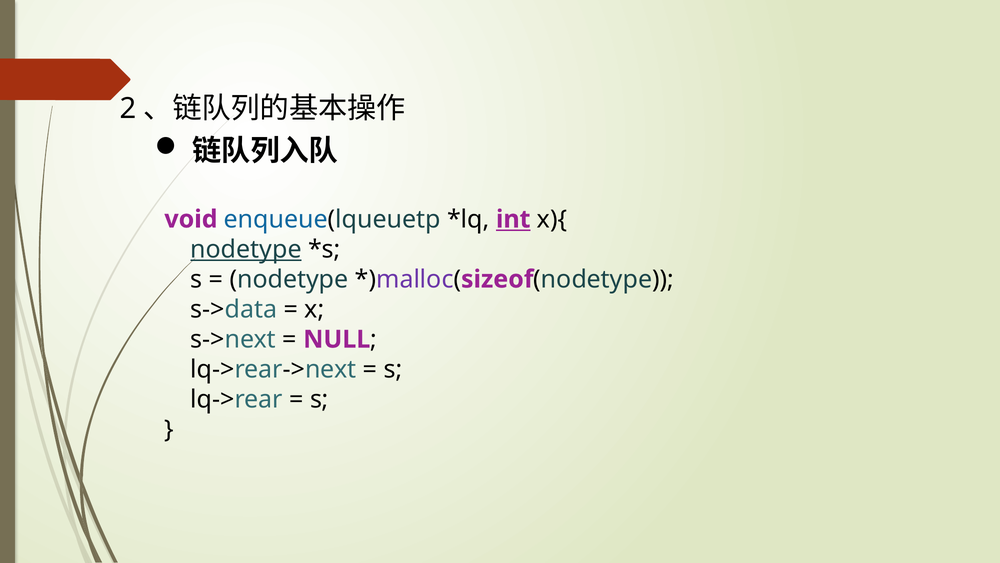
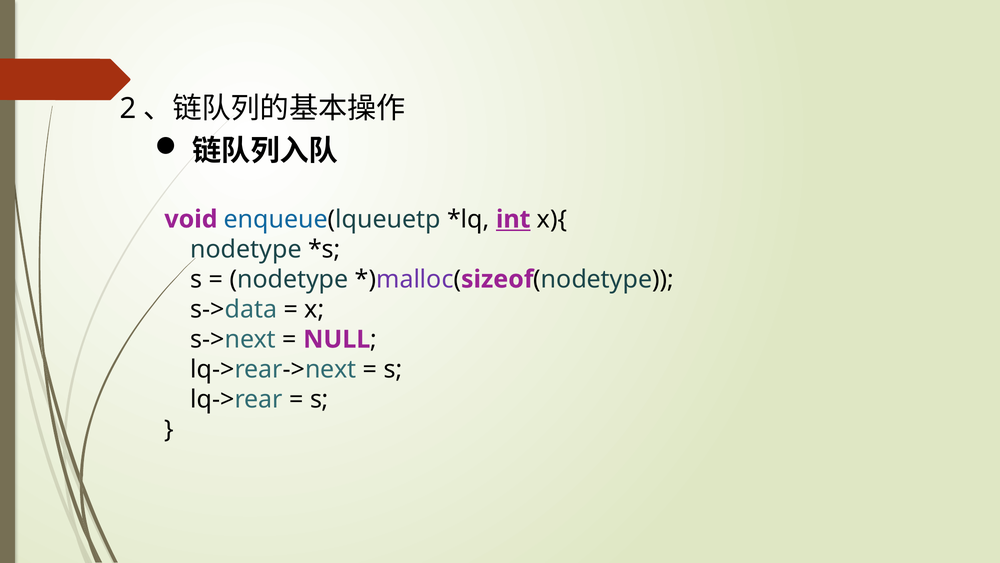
nodetype underline: present -> none (246, 249)
